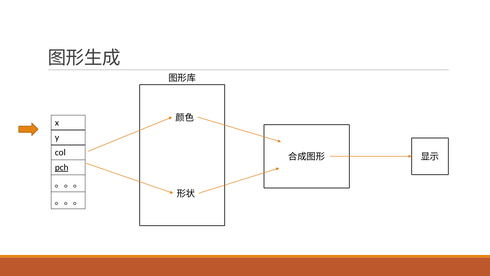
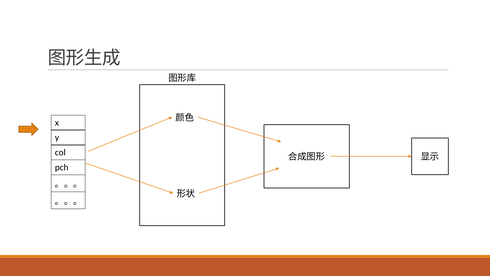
pch underline: present -> none (62, 167)
